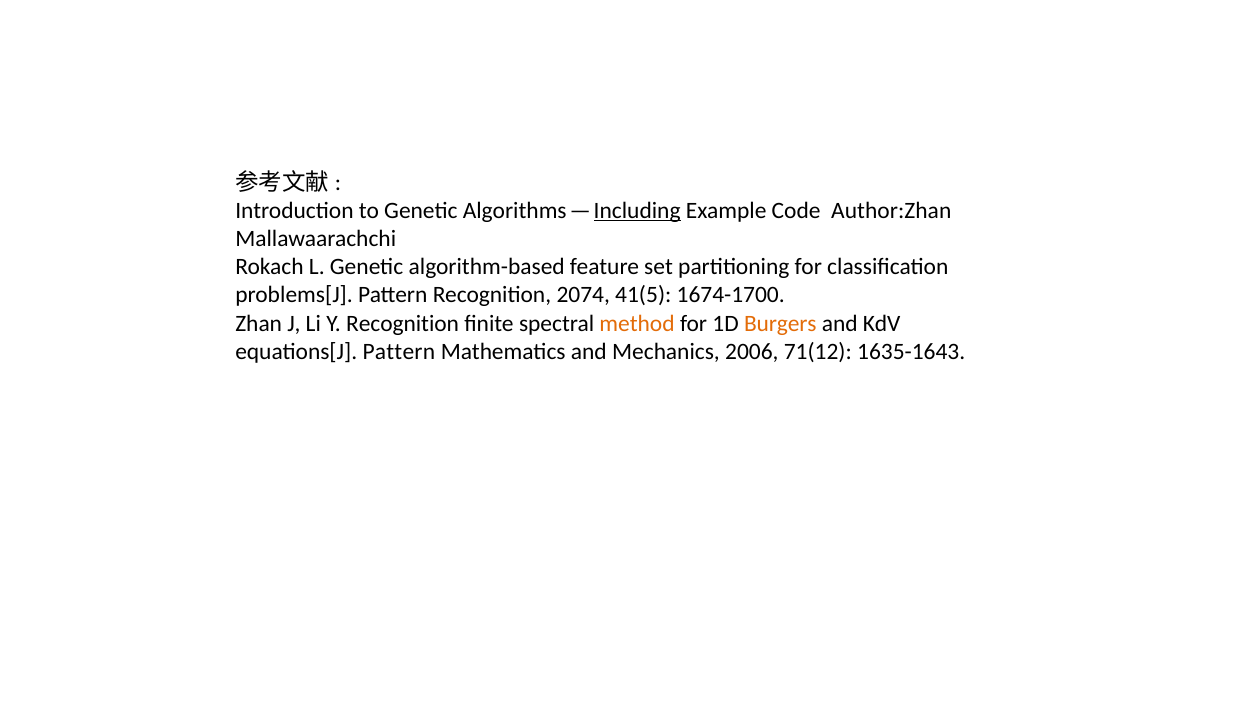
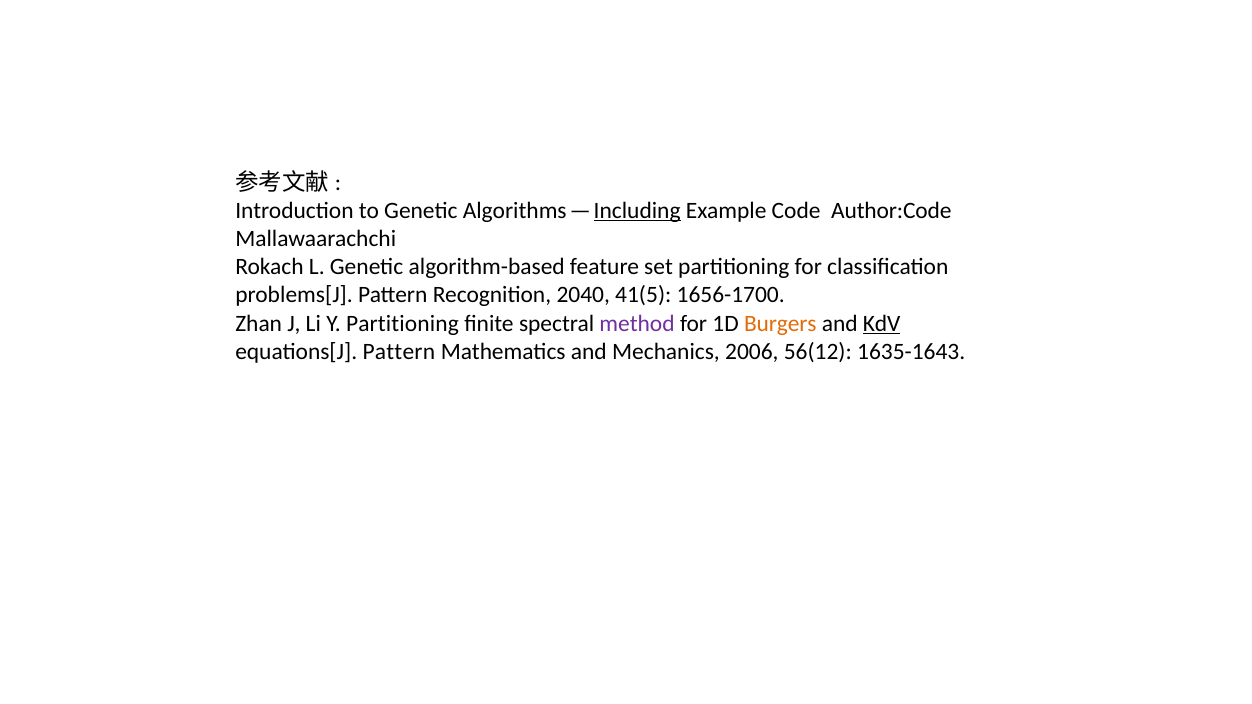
Author:Zhan: Author:Zhan -> Author:Code (891, 211)
2074: 2074 -> 2040 (583, 295)
1674-1700: 1674-1700 -> 1656-1700 (731, 295)
Y Recognition: Recognition -> Partitioning (402, 323)
method colour: orange -> purple (637, 323)
KdV underline: none -> present (882, 323)
71(12: 71(12 -> 56(12 (818, 352)
